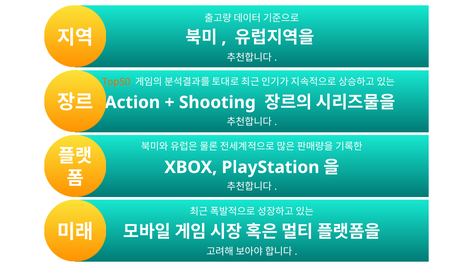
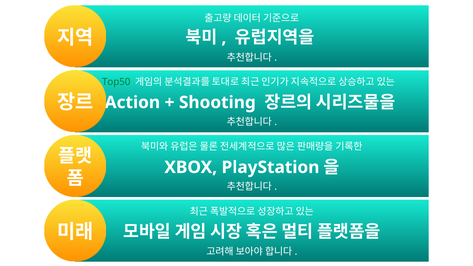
Top50 colour: orange -> green (116, 82)
